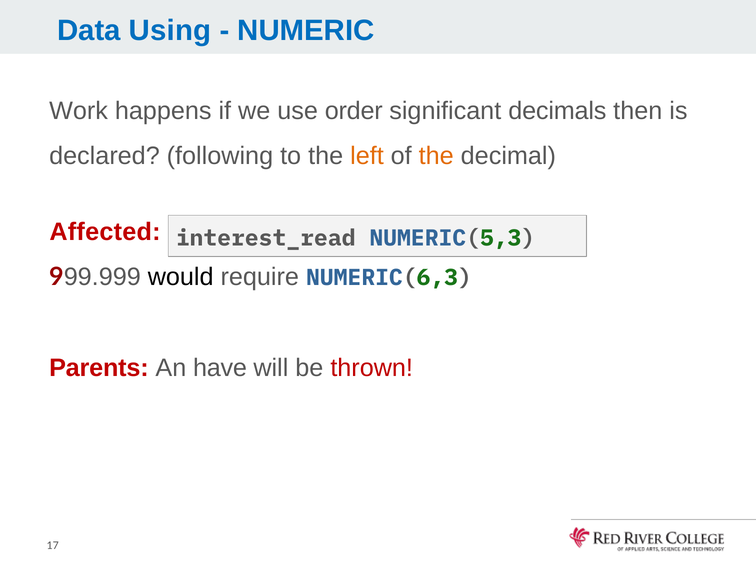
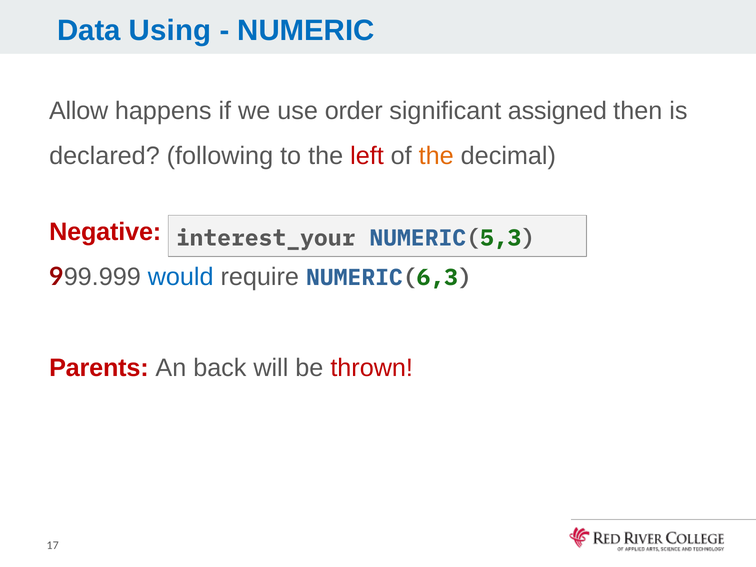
Work: Work -> Allow (79, 111)
decimals: decimals -> assigned (557, 111)
left colour: orange -> red (367, 156)
Affected: Affected -> Negative (105, 232)
interest_read: interest_read -> interest_your (266, 238)
would colour: black -> blue (181, 277)
have: have -> back (220, 368)
